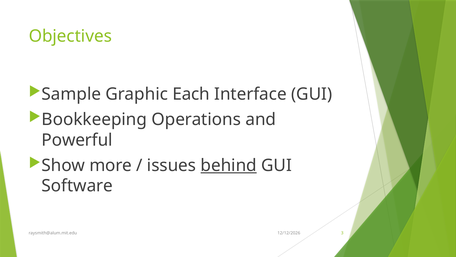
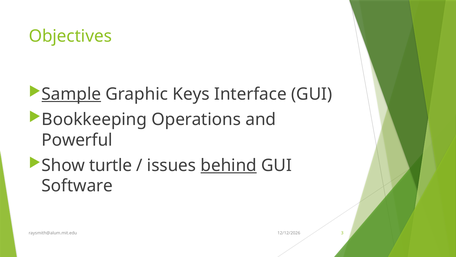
Sample underline: none -> present (71, 94)
Each: Each -> Keys (191, 94)
more: more -> turtle (111, 165)
